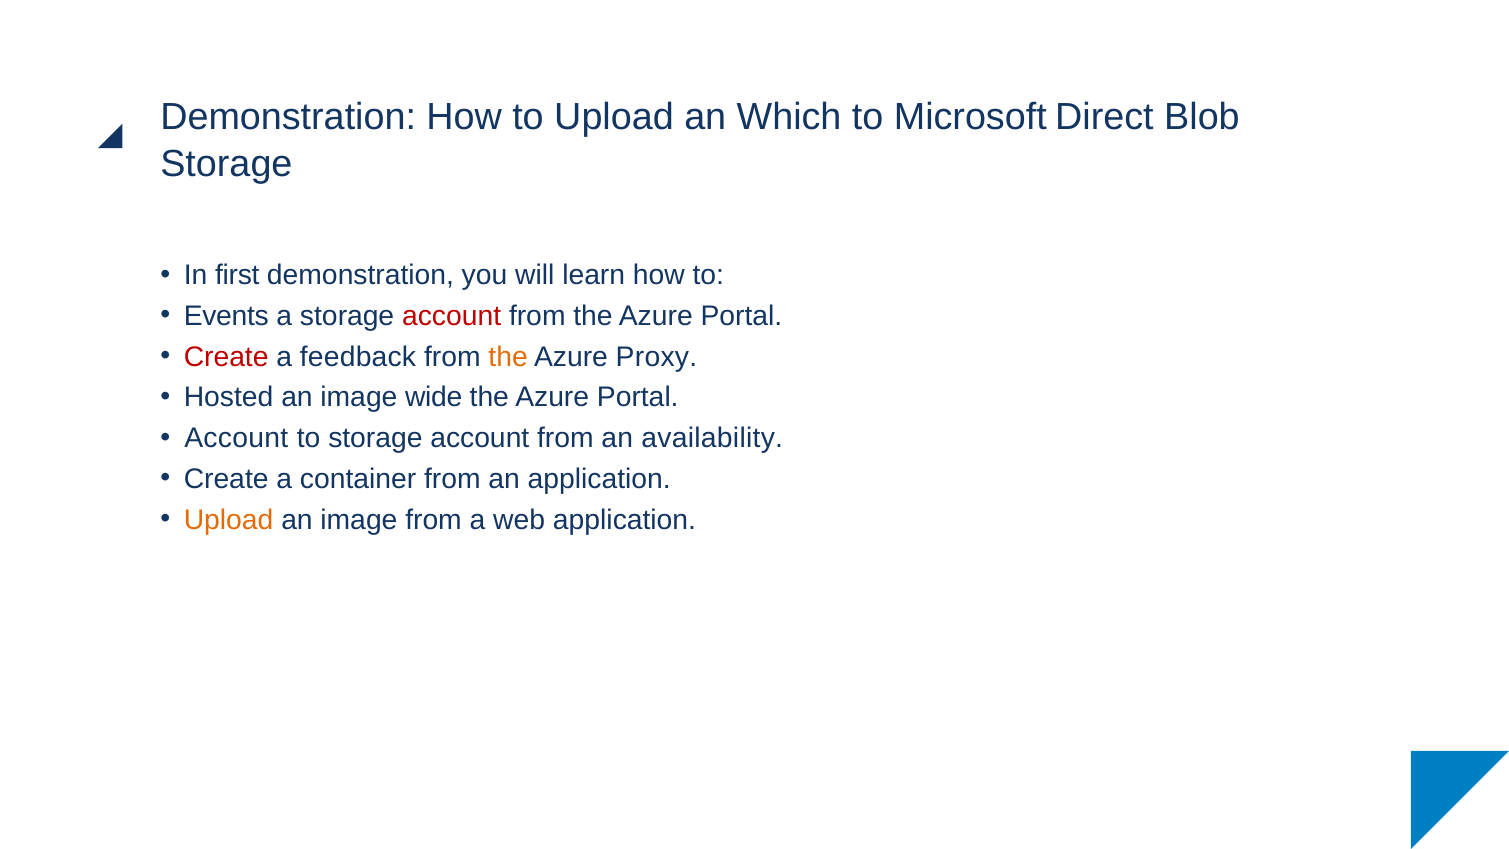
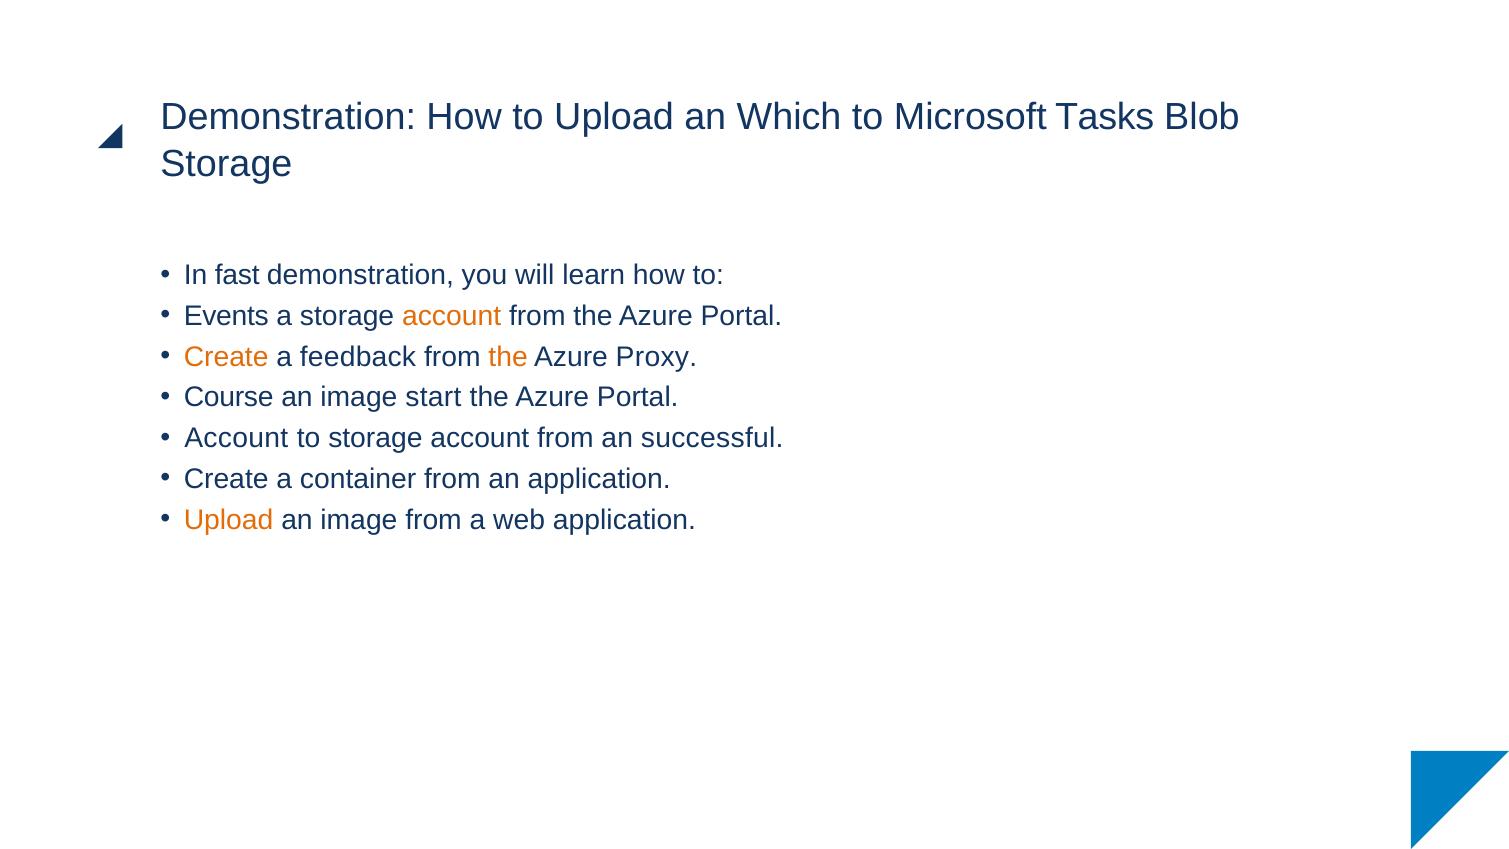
Direct: Direct -> Tasks (1105, 117)
first: first -> fast (237, 275)
account colour: red -> orange (452, 316)
Create colour: red -> orange (226, 357)
Hosted: Hosted -> Course (229, 397)
wide: wide -> start (433, 397)
availability: availability -> successful (712, 438)
